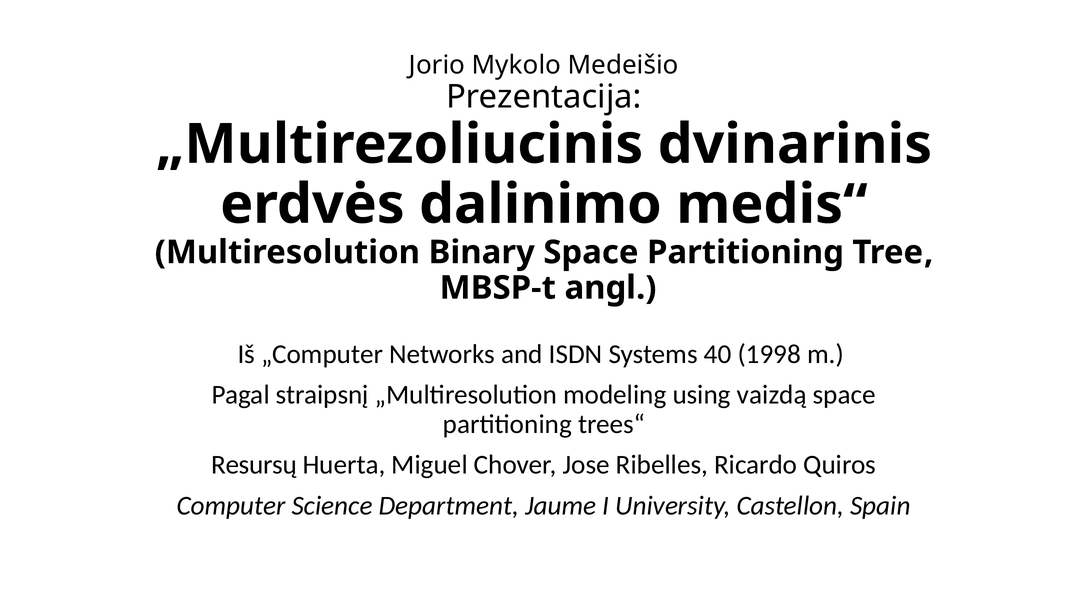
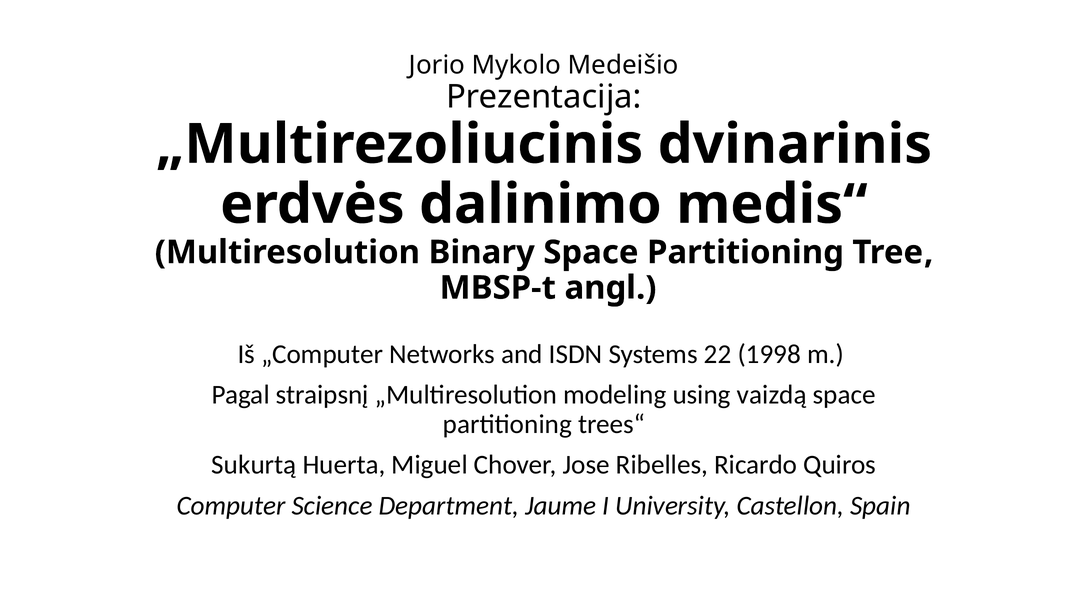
40: 40 -> 22 (718, 354)
Resursų: Resursų -> Sukurtą (254, 465)
